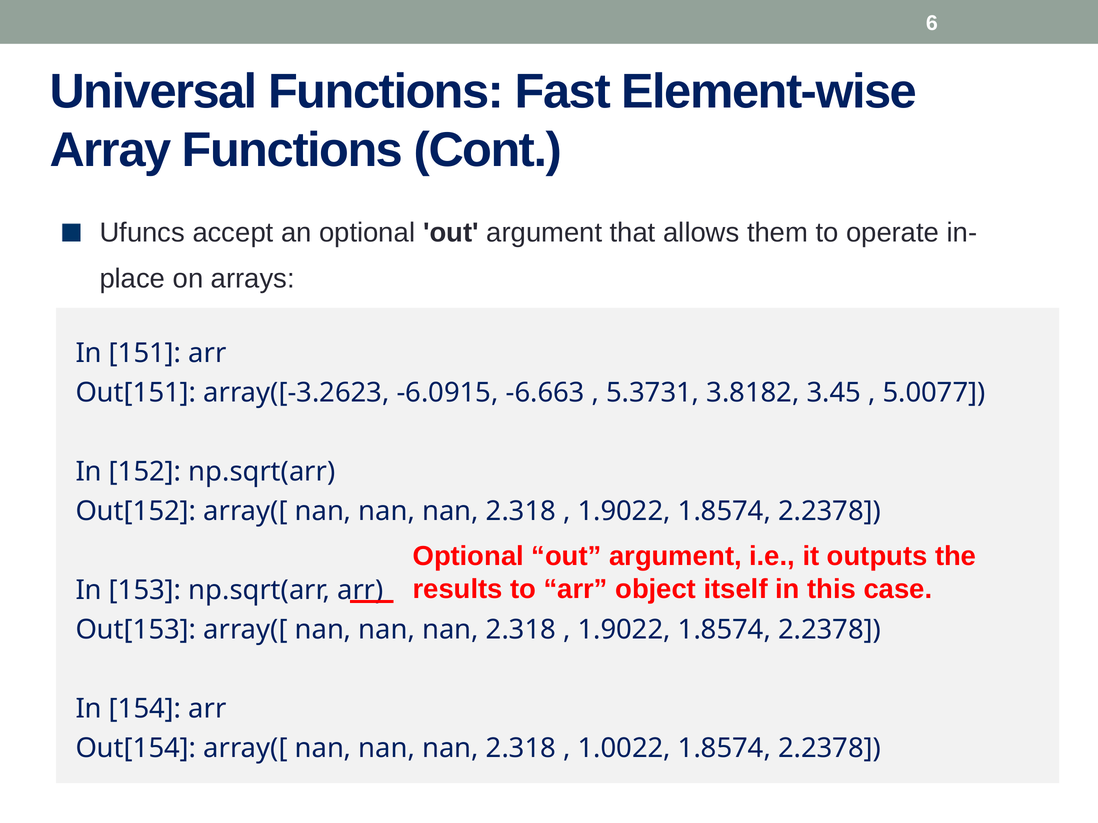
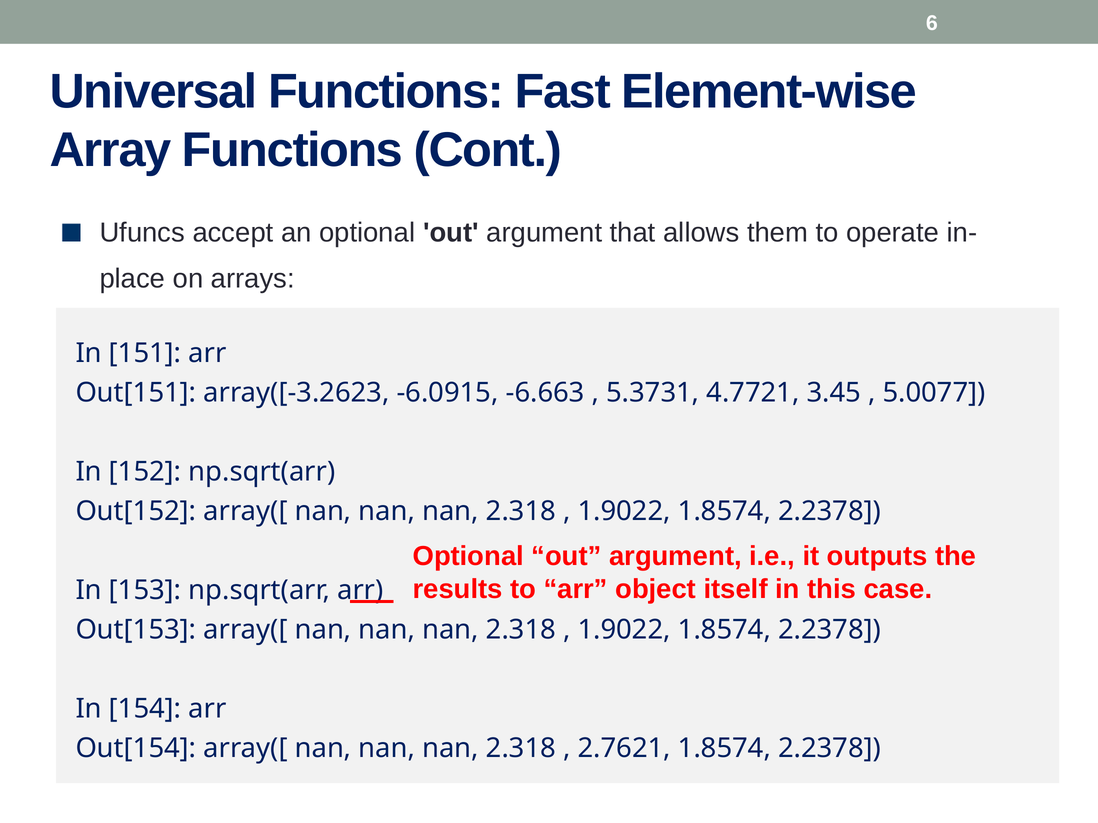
3.8182: 3.8182 -> 4.7721 (753, 393)
1.0022: 1.0022 -> 2.7621 (624, 749)
